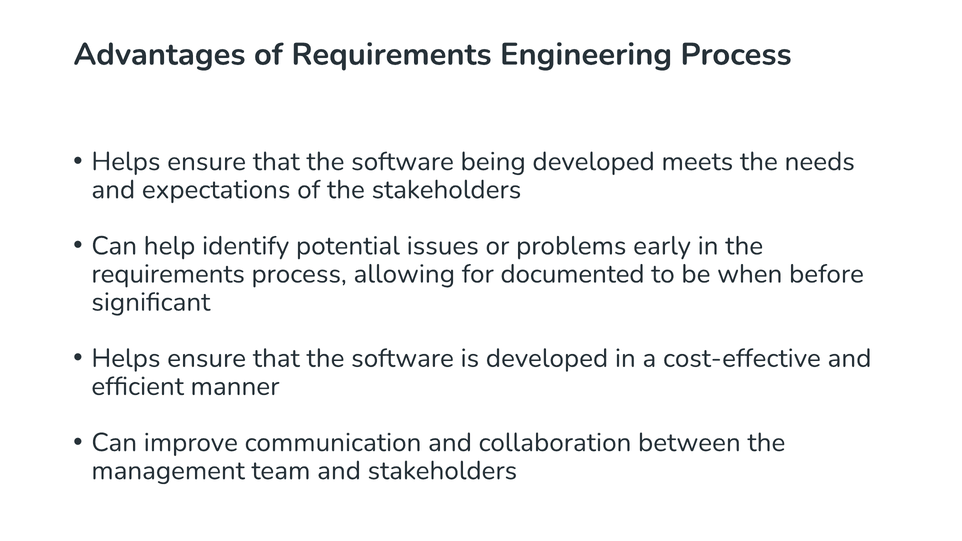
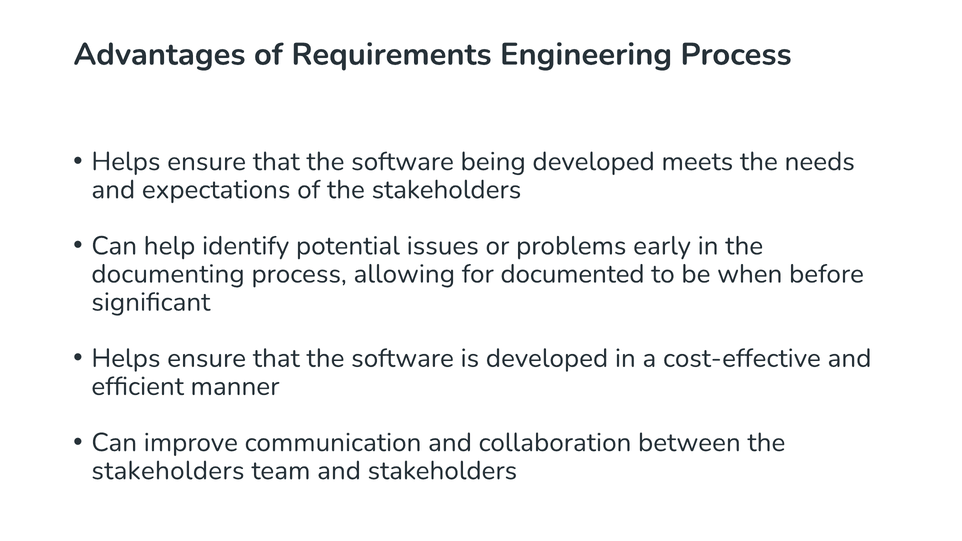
requirements: requirements -> documenting (168, 274)
management: management -> stakeholders (168, 471)
